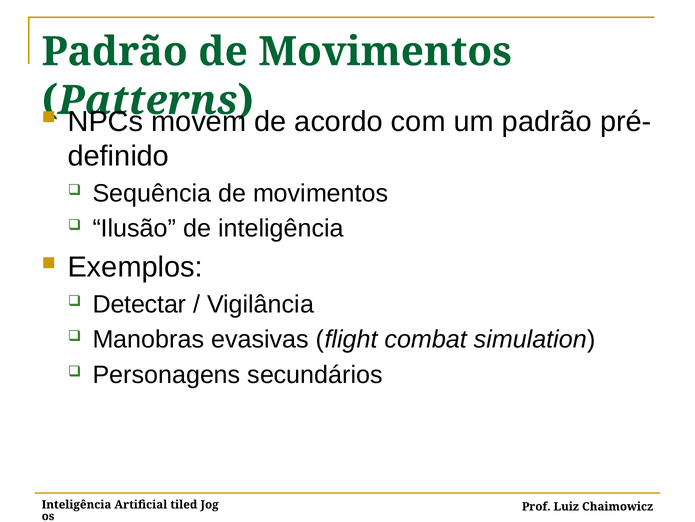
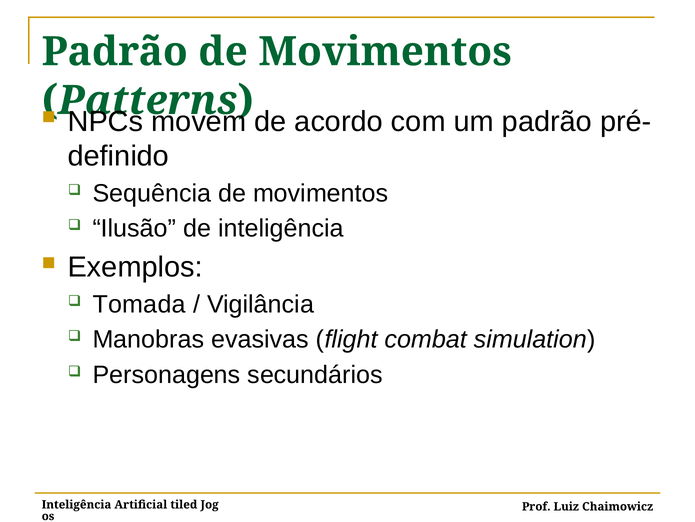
Detectar: Detectar -> Tomada (139, 304)
